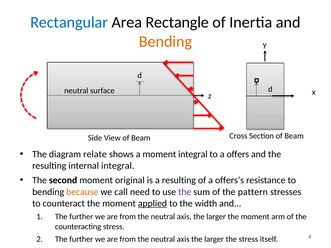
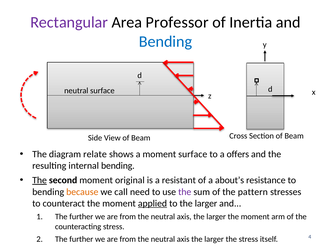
Rectangular colour: blue -> purple (69, 22)
Rectangle: Rectangle -> Professor (177, 22)
Bending colour: orange -> blue (165, 42)
moment integral: integral -> surface (193, 154)
internal integral: integral -> bending (118, 166)
The underline: none -> present (40, 180)
a resulting: resulting -> resistant (179, 180)
offers’s: offers’s -> about’s (230, 180)
to the width: width -> larger (206, 204)
